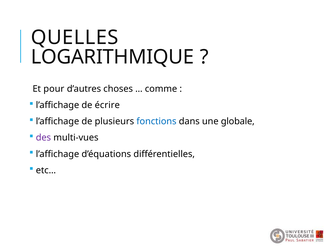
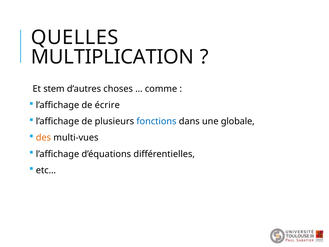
LOGARITHMIQUE: LOGARITHMIQUE -> MULTIPLICATION (112, 57)
pour: pour -> stem (54, 89)
des colour: purple -> orange (43, 138)
